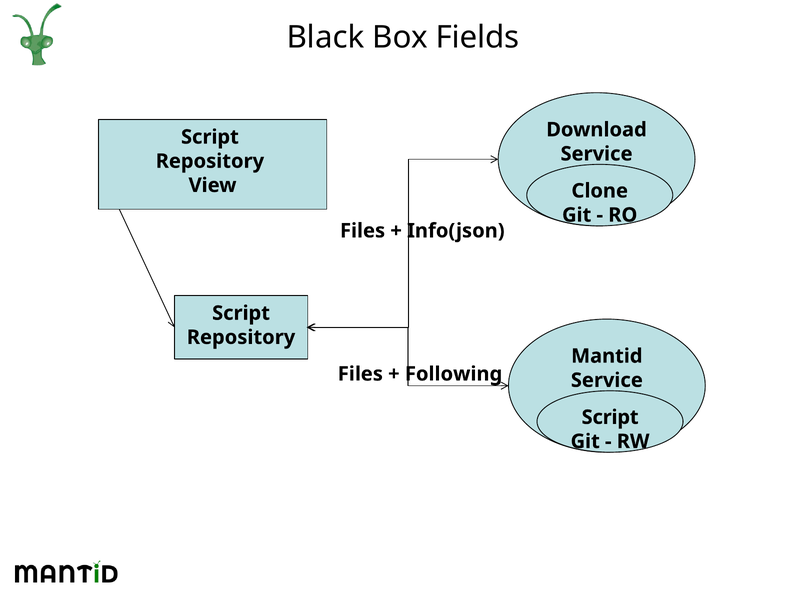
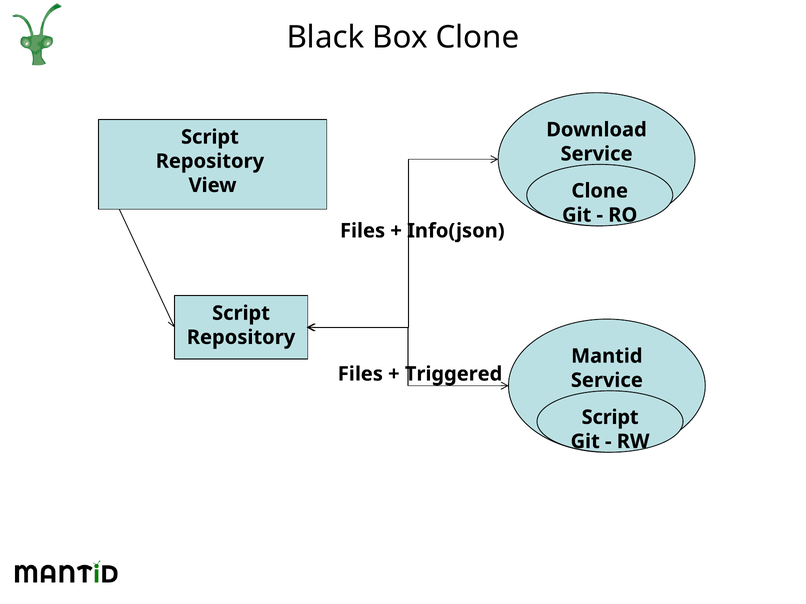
Box Fields: Fields -> Clone (477, 37)
Following: Following -> Triggered (454, 374)
